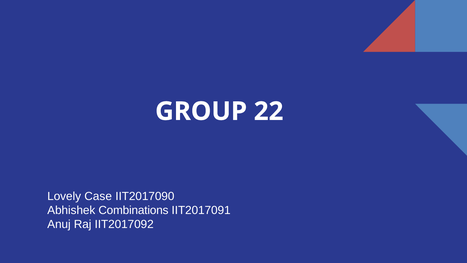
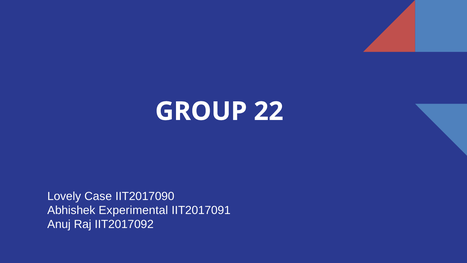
Combinations: Combinations -> Experimental (133, 210)
